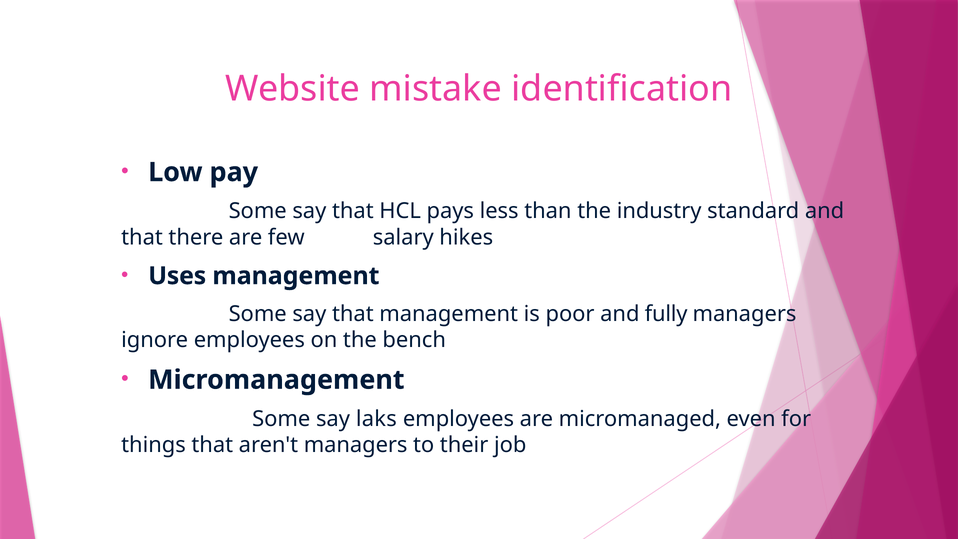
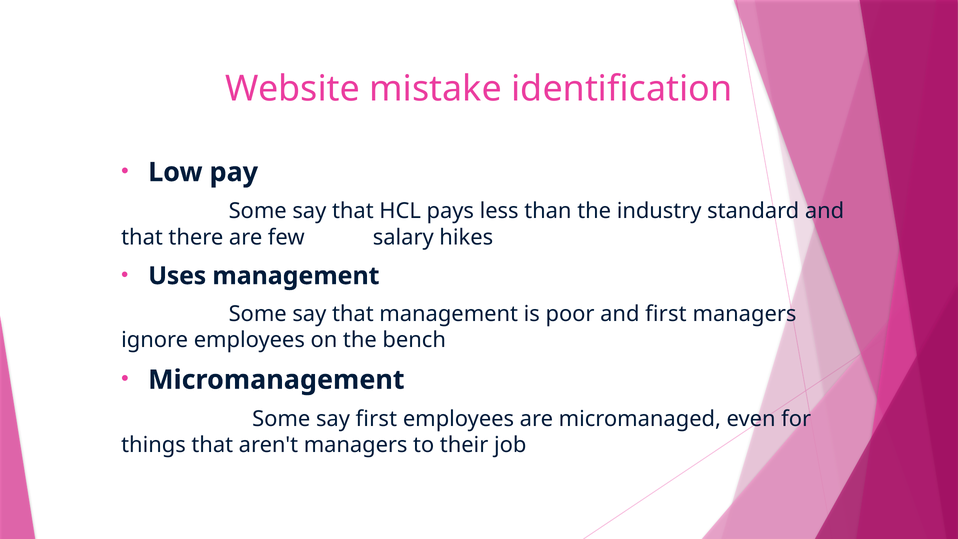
and fully: fully -> first (666, 314)
say laks: laks -> first (376, 419)
